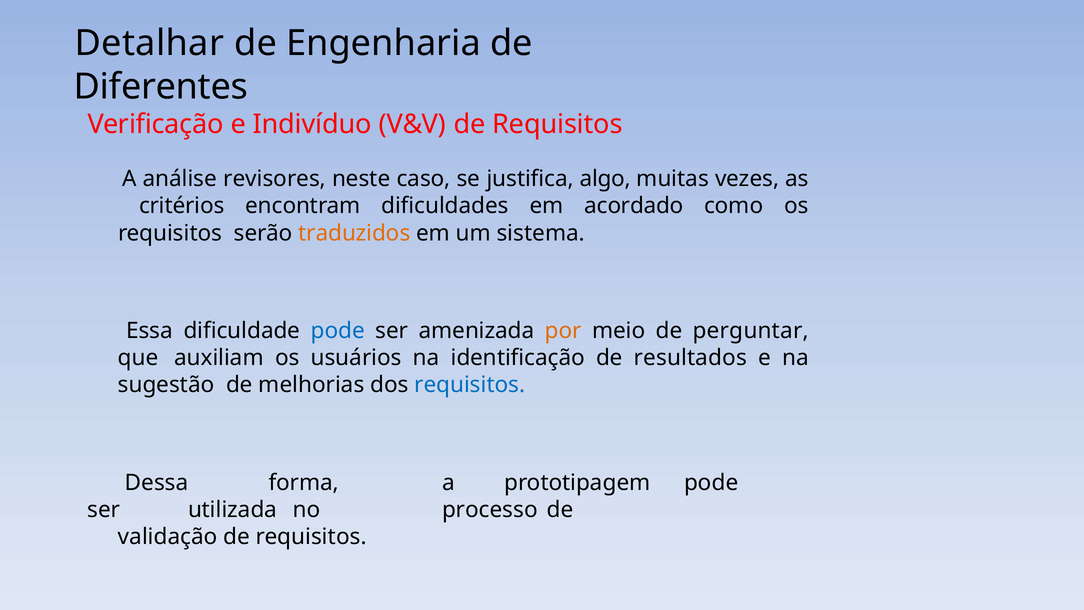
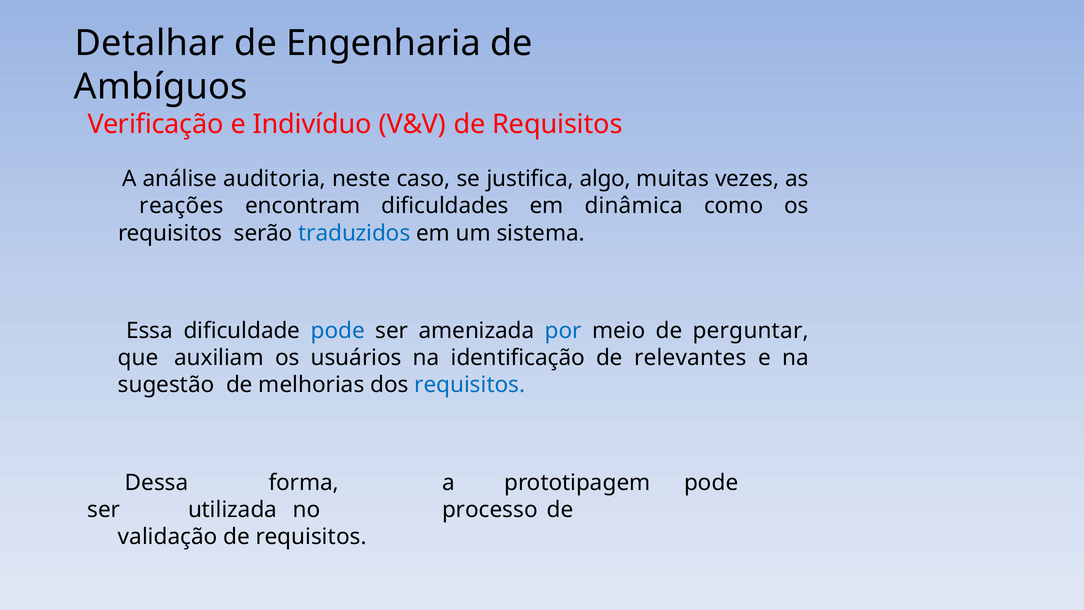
Diferentes: Diferentes -> Ambíguos (161, 87)
revisores: revisores -> auditoria (275, 179)
critérios: critérios -> reações (182, 206)
acordado: acordado -> dinâmica (634, 206)
traduzidos colour: orange -> blue (354, 233)
por colour: orange -> blue (563, 331)
resultados: resultados -> relevantes (690, 358)
